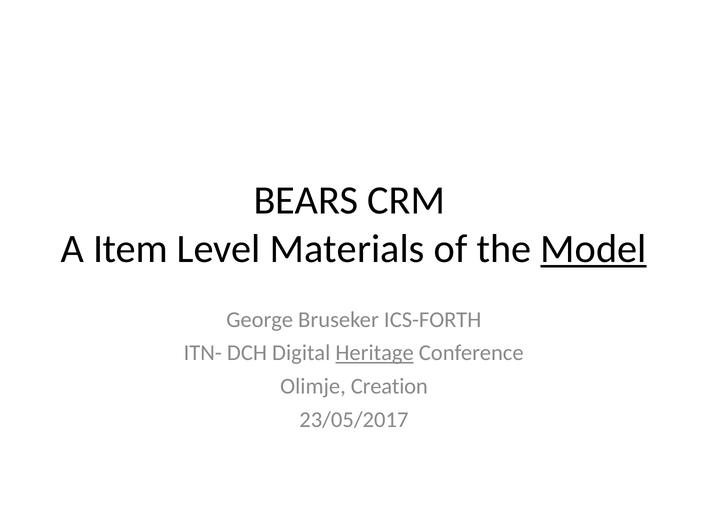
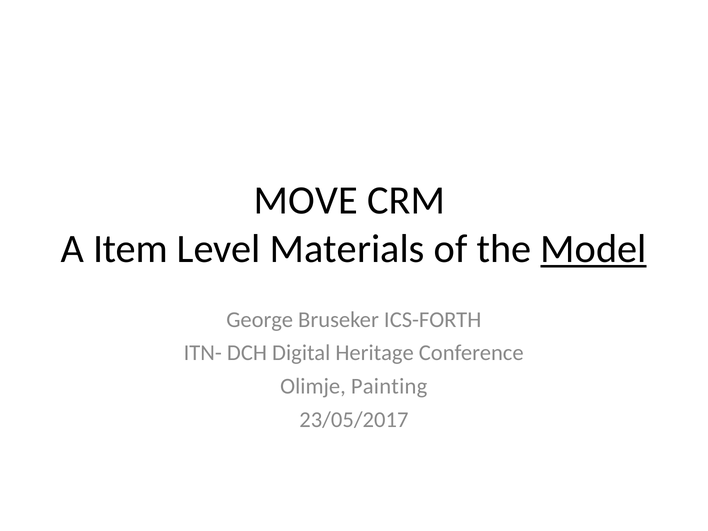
BEARS: BEARS -> MOVE (306, 200)
Heritage underline: present -> none (375, 353)
Creation: Creation -> Painting (389, 386)
